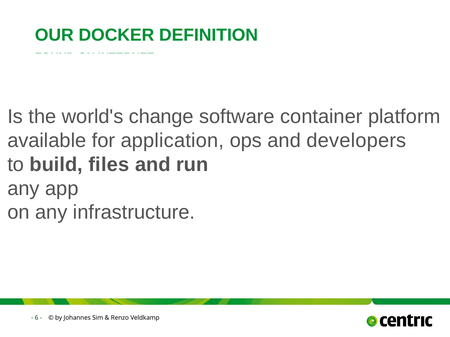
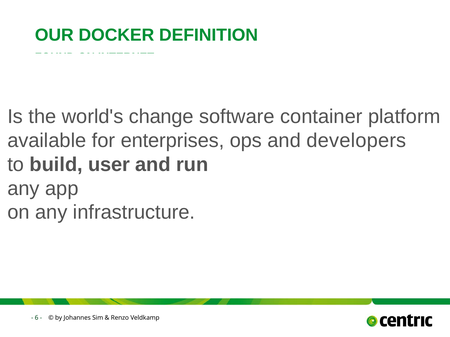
application: application -> enterprises (172, 141)
files: files -> user (109, 165)
